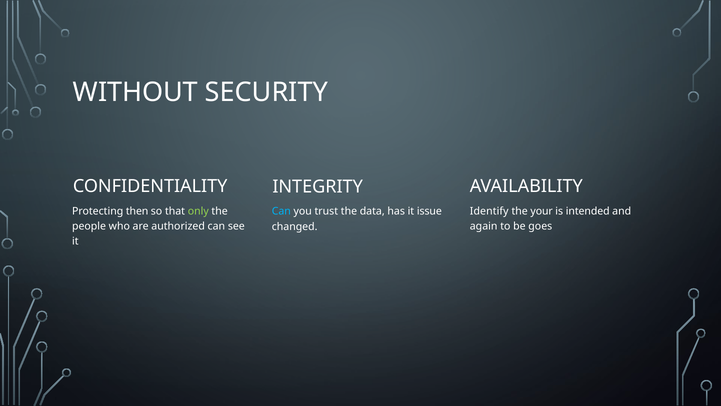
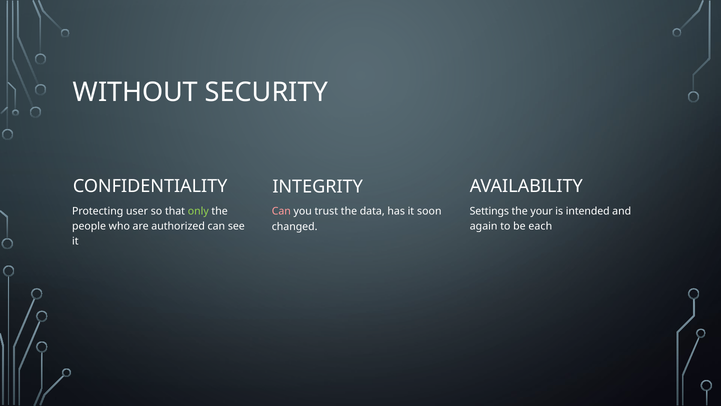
then: then -> user (137, 211)
Identify: Identify -> Settings (489, 211)
Can colour: light blue -> pink (281, 211)
issue: issue -> soon (429, 211)
goes: goes -> each (540, 226)
